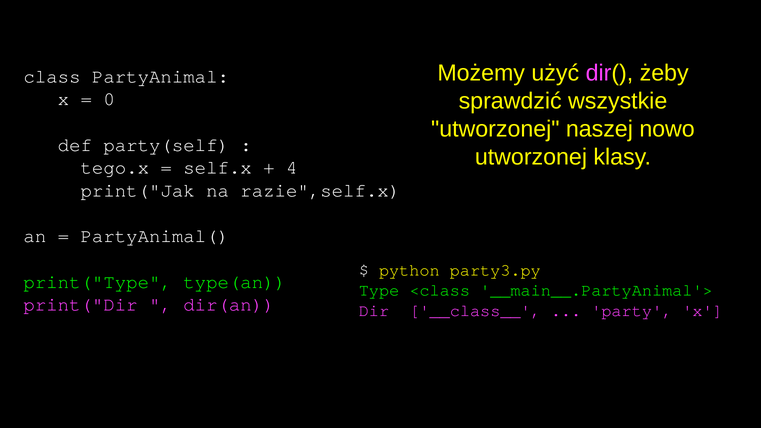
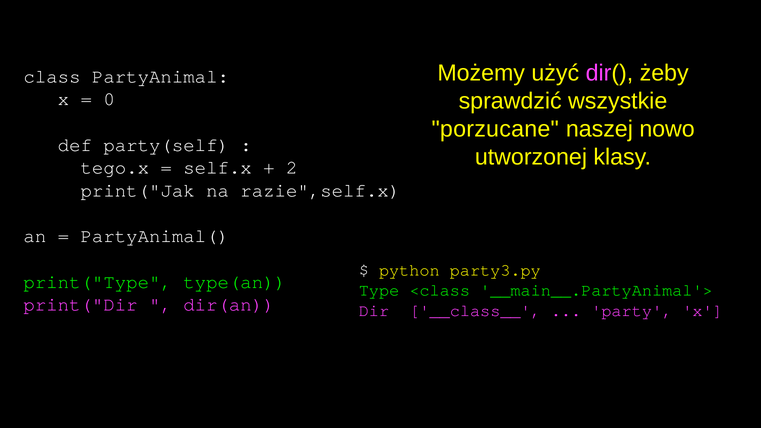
utworzonej: utworzonej -> porzucane (495, 129)
4: 4 -> 2 (292, 168)
